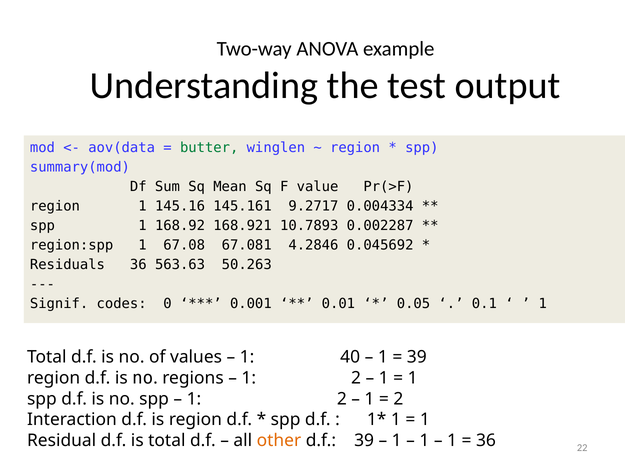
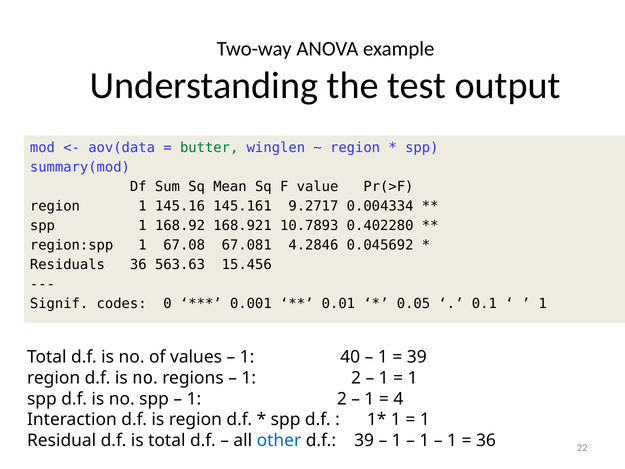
0.002287: 0.002287 -> 0.402280 (380, 226)
50.263: 50.263 -> 15.456 (247, 264)
2: 2 -> 4 (398, 399)
other colour: orange -> blue (279, 440)
